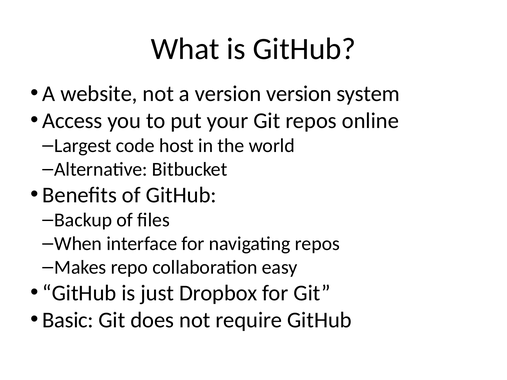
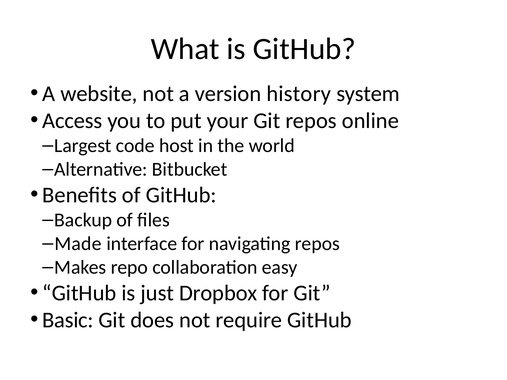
version version: version -> history (299, 94)
When: When -> Made (78, 244)
